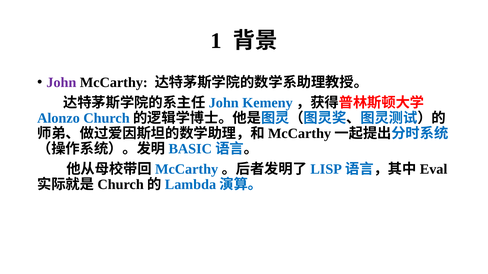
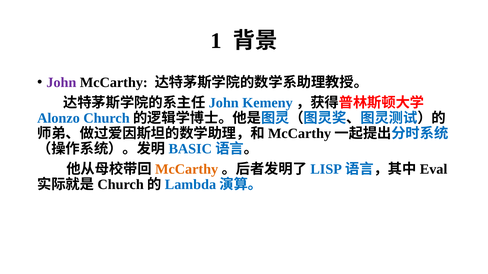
McCarthy colour: blue -> orange (187, 170)
